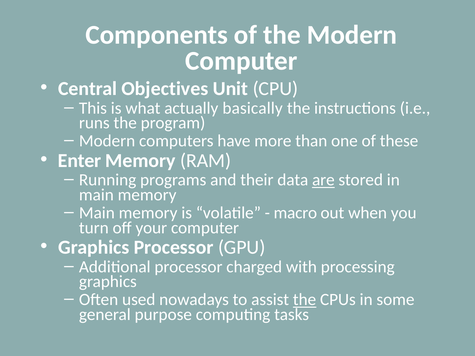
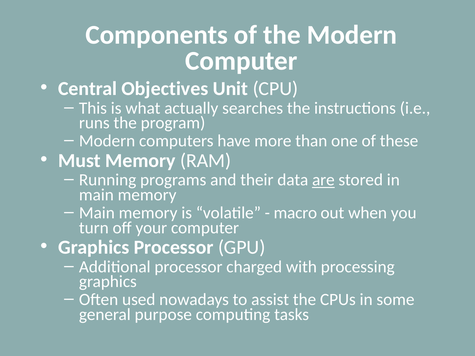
basically: basically -> searches (253, 108)
Enter: Enter -> Must (79, 161)
the underline: present -> none (305, 300)
